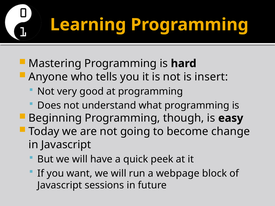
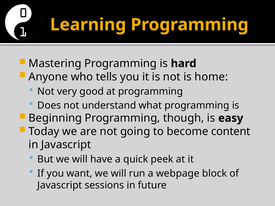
insert: insert -> home (211, 77)
change: change -> content (231, 132)
